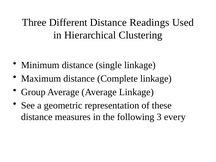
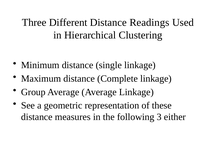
every: every -> either (175, 117)
